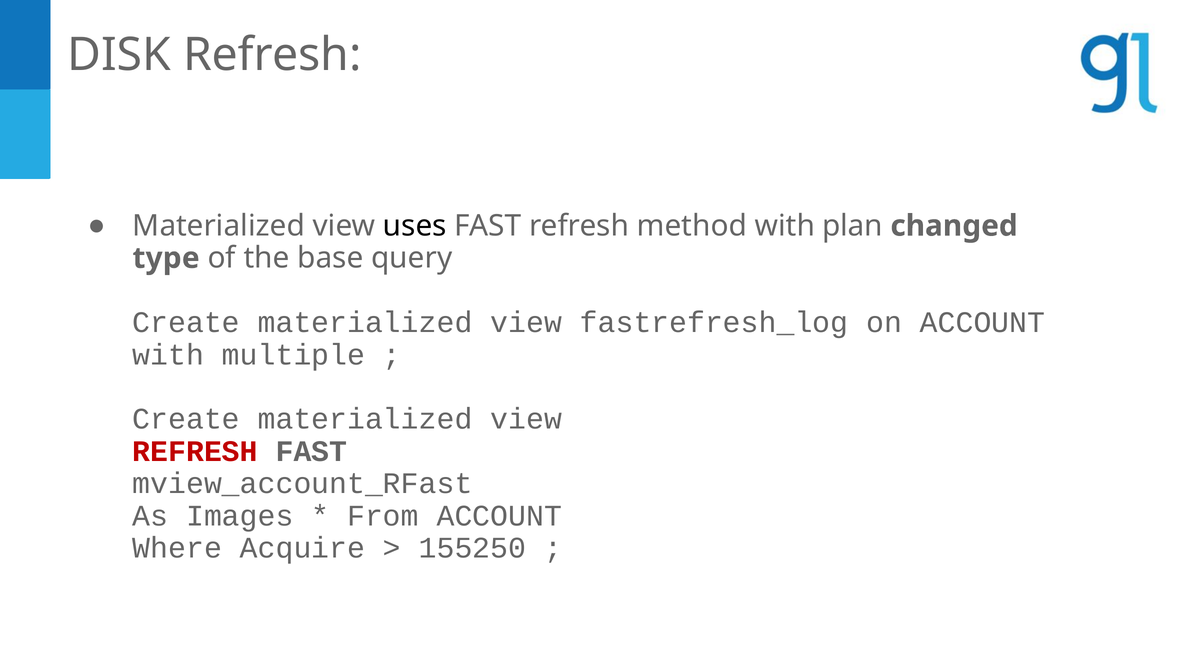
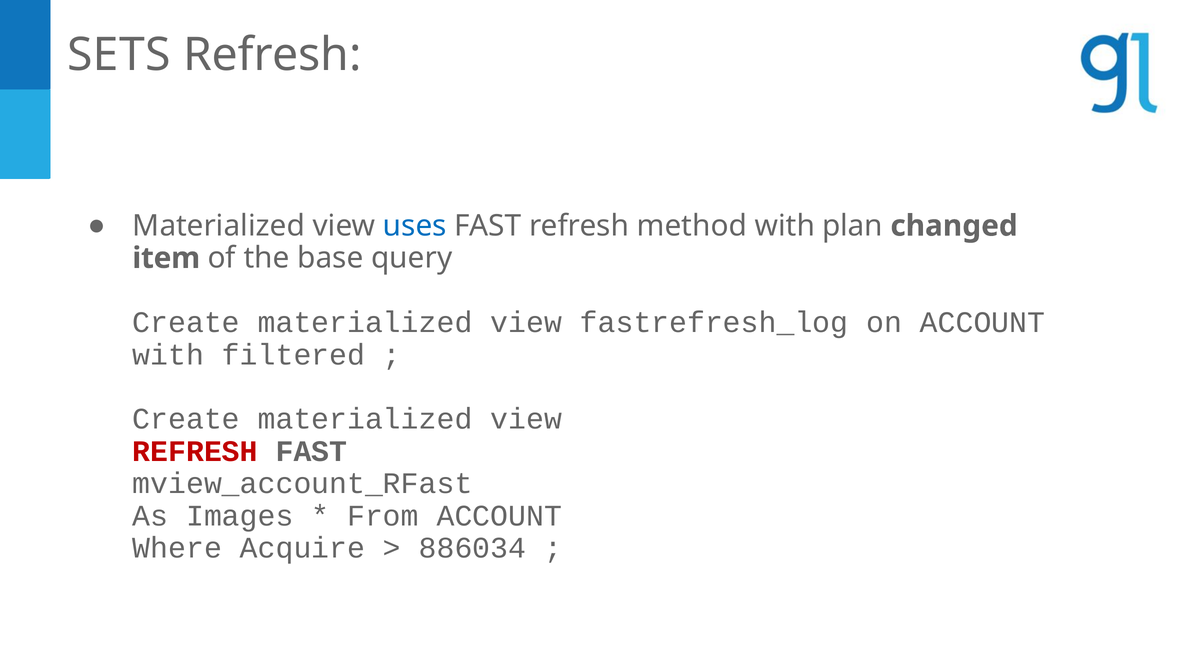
DISK: DISK -> SETS (119, 55)
uses colour: black -> blue (415, 226)
type: type -> item (166, 258)
multiple: multiple -> filtered (294, 355)
155250: 155250 -> 886034 (472, 548)
